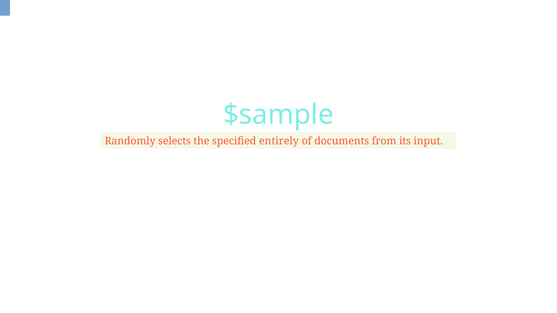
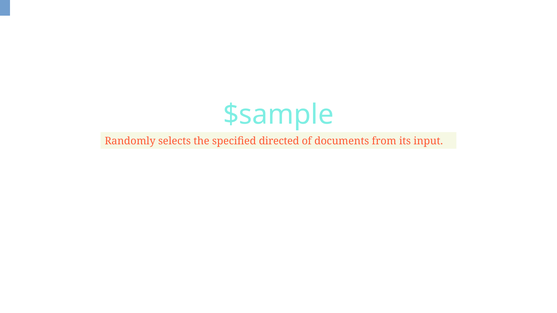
entirely: entirely -> directed (279, 141)
